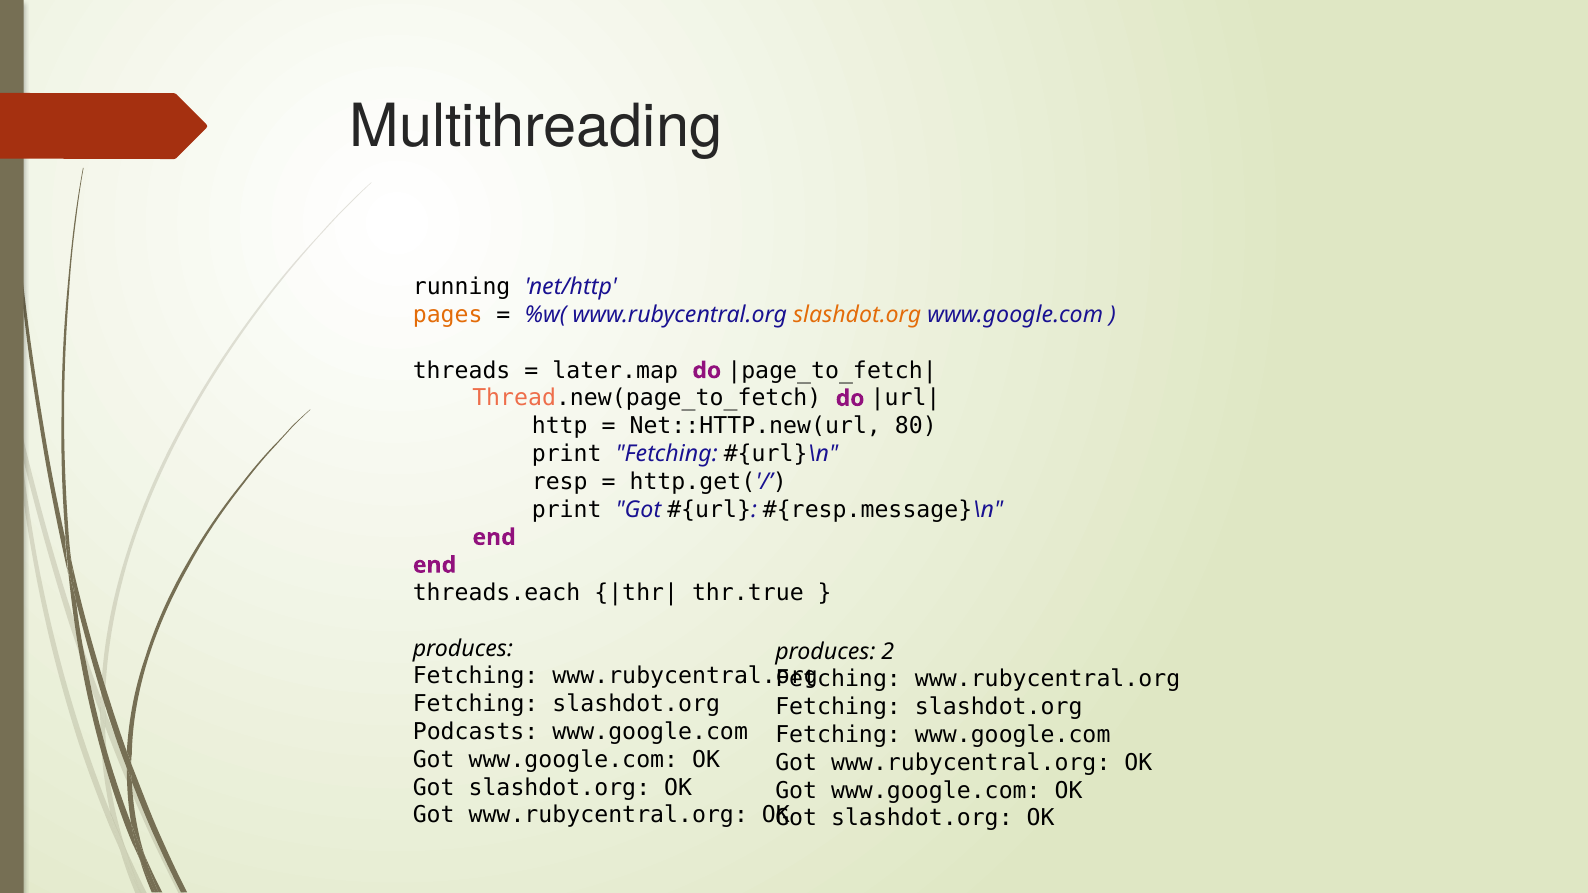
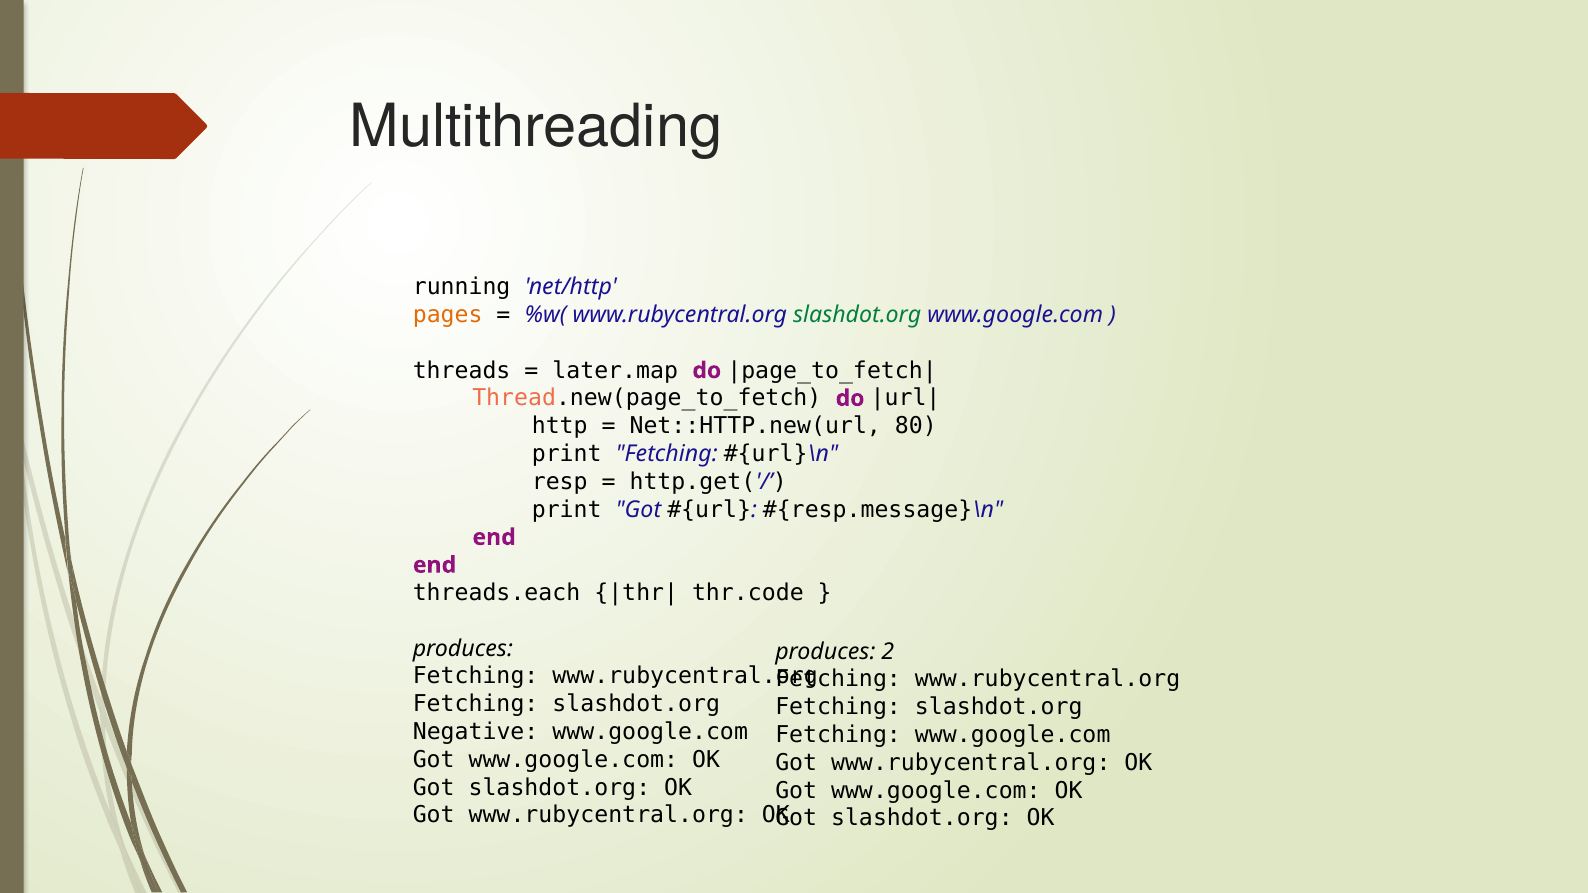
slashdot.org colour: orange -> green (857, 315)
thr.true: thr.true -> thr.code (748, 593)
Podcasts: Podcasts -> Negative (476, 732)
